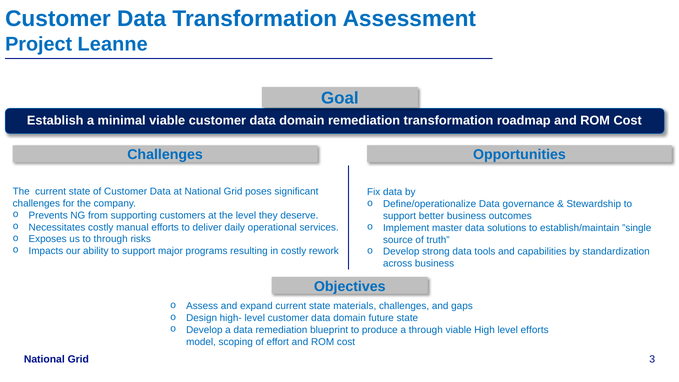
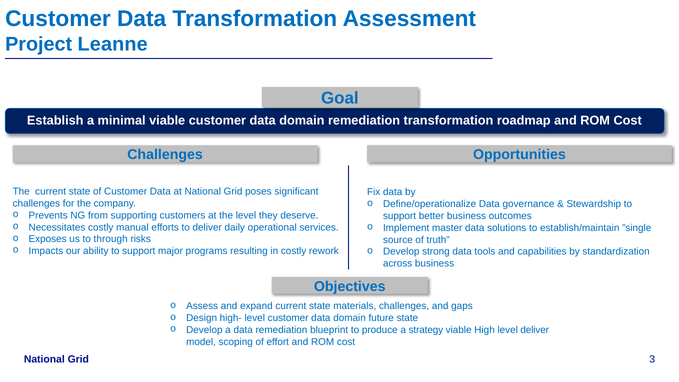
a through: through -> strategy (426, 330)
level efforts: efforts -> deliver (535, 330)
